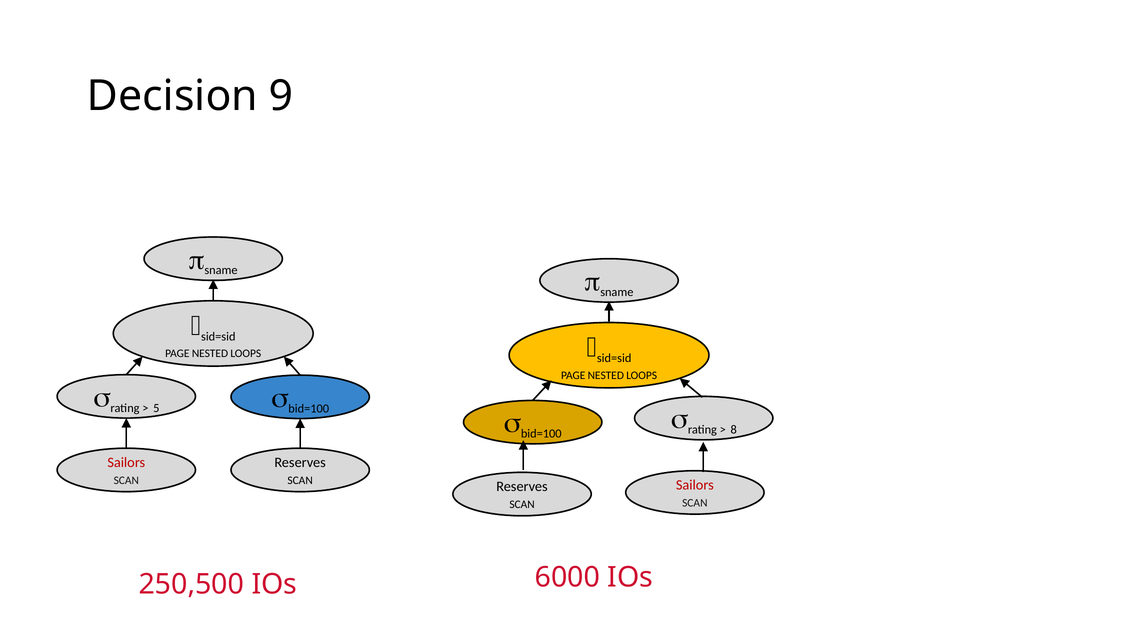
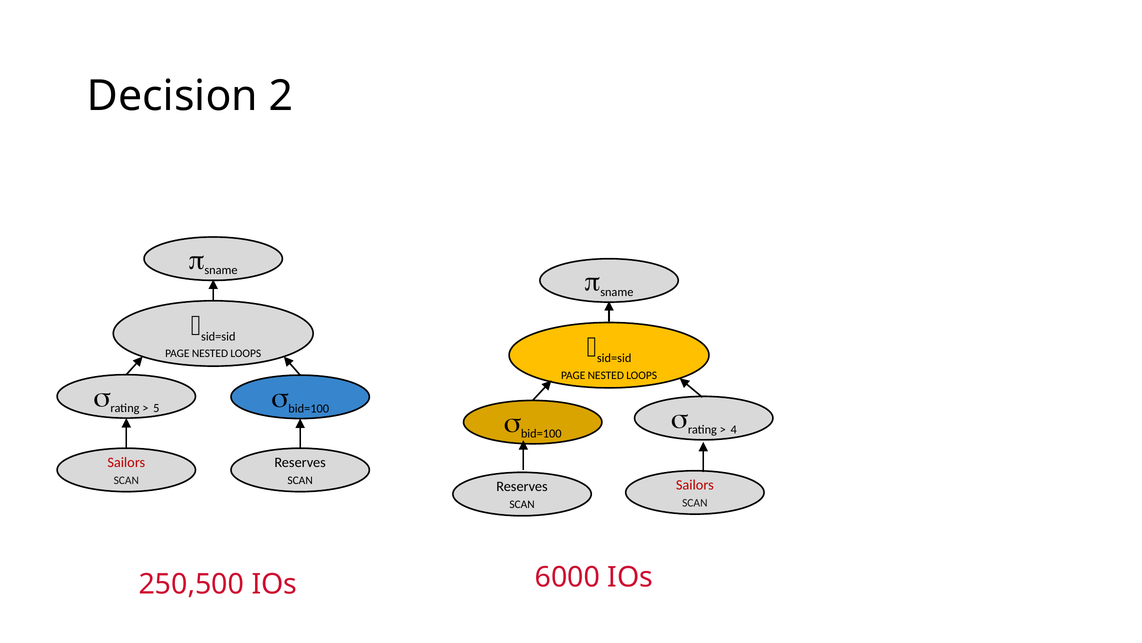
9: 9 -> 2 (281, 96)
8: 8 -> 4 (734, 429)
